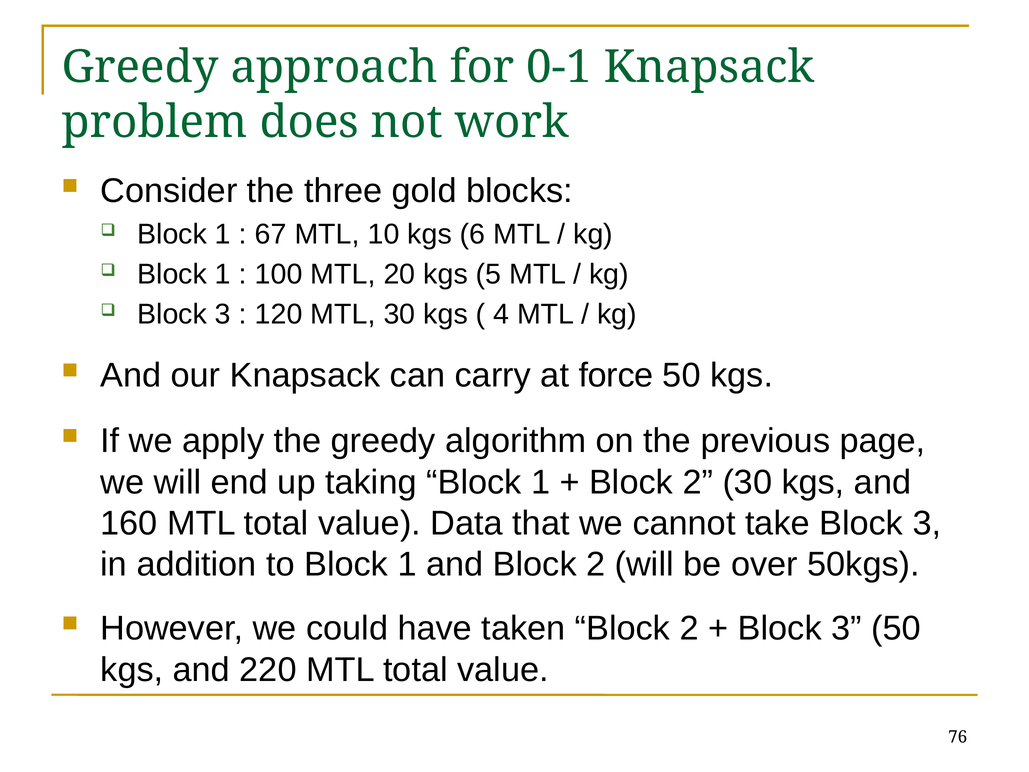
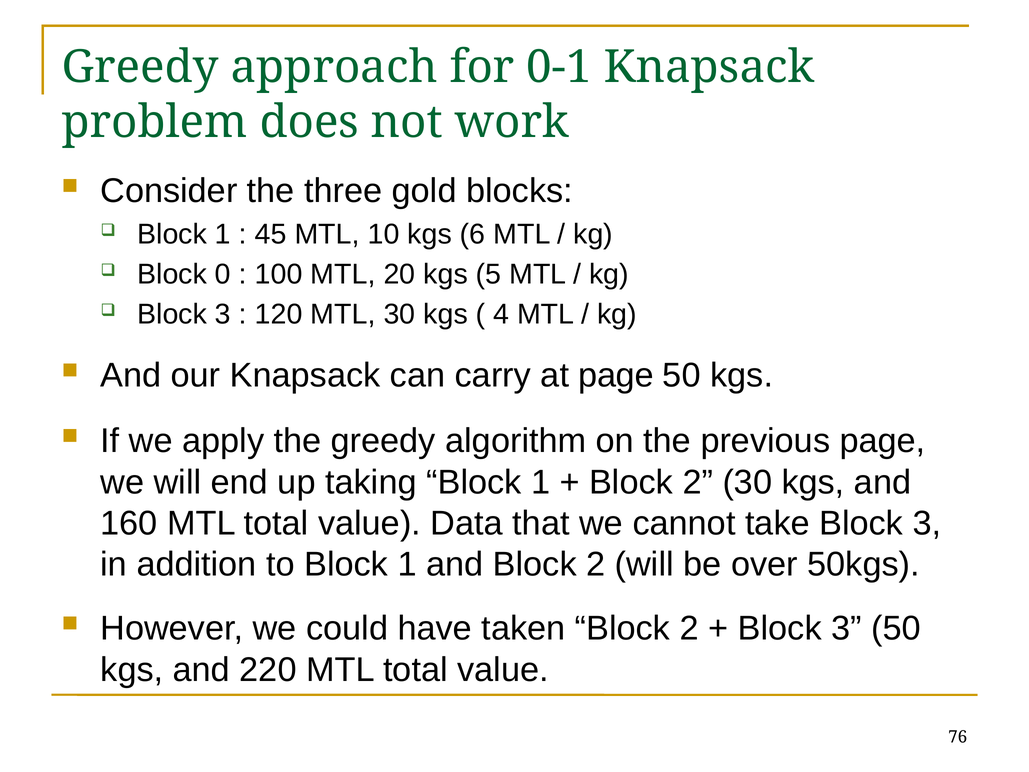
67: 67 -> 45 (271, 234)
1: 1 -> 0 (223, 274)
at force: force -> page (616, 375)
